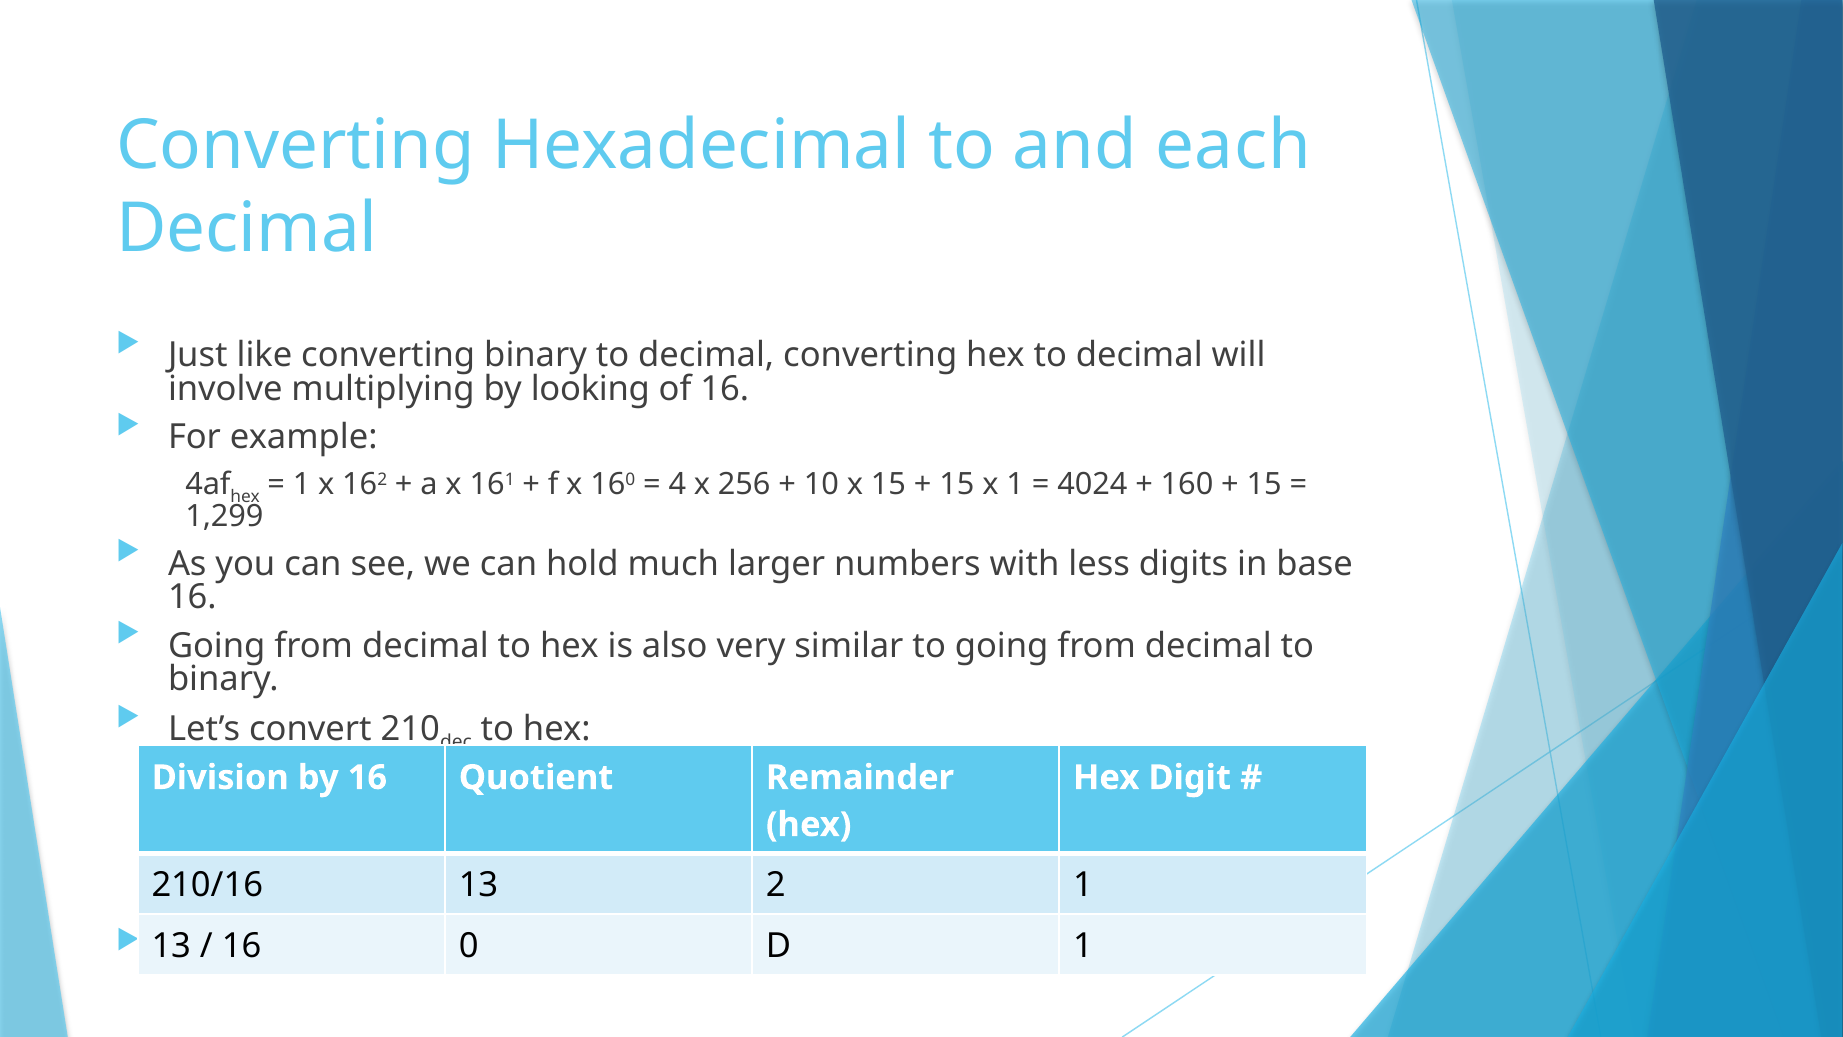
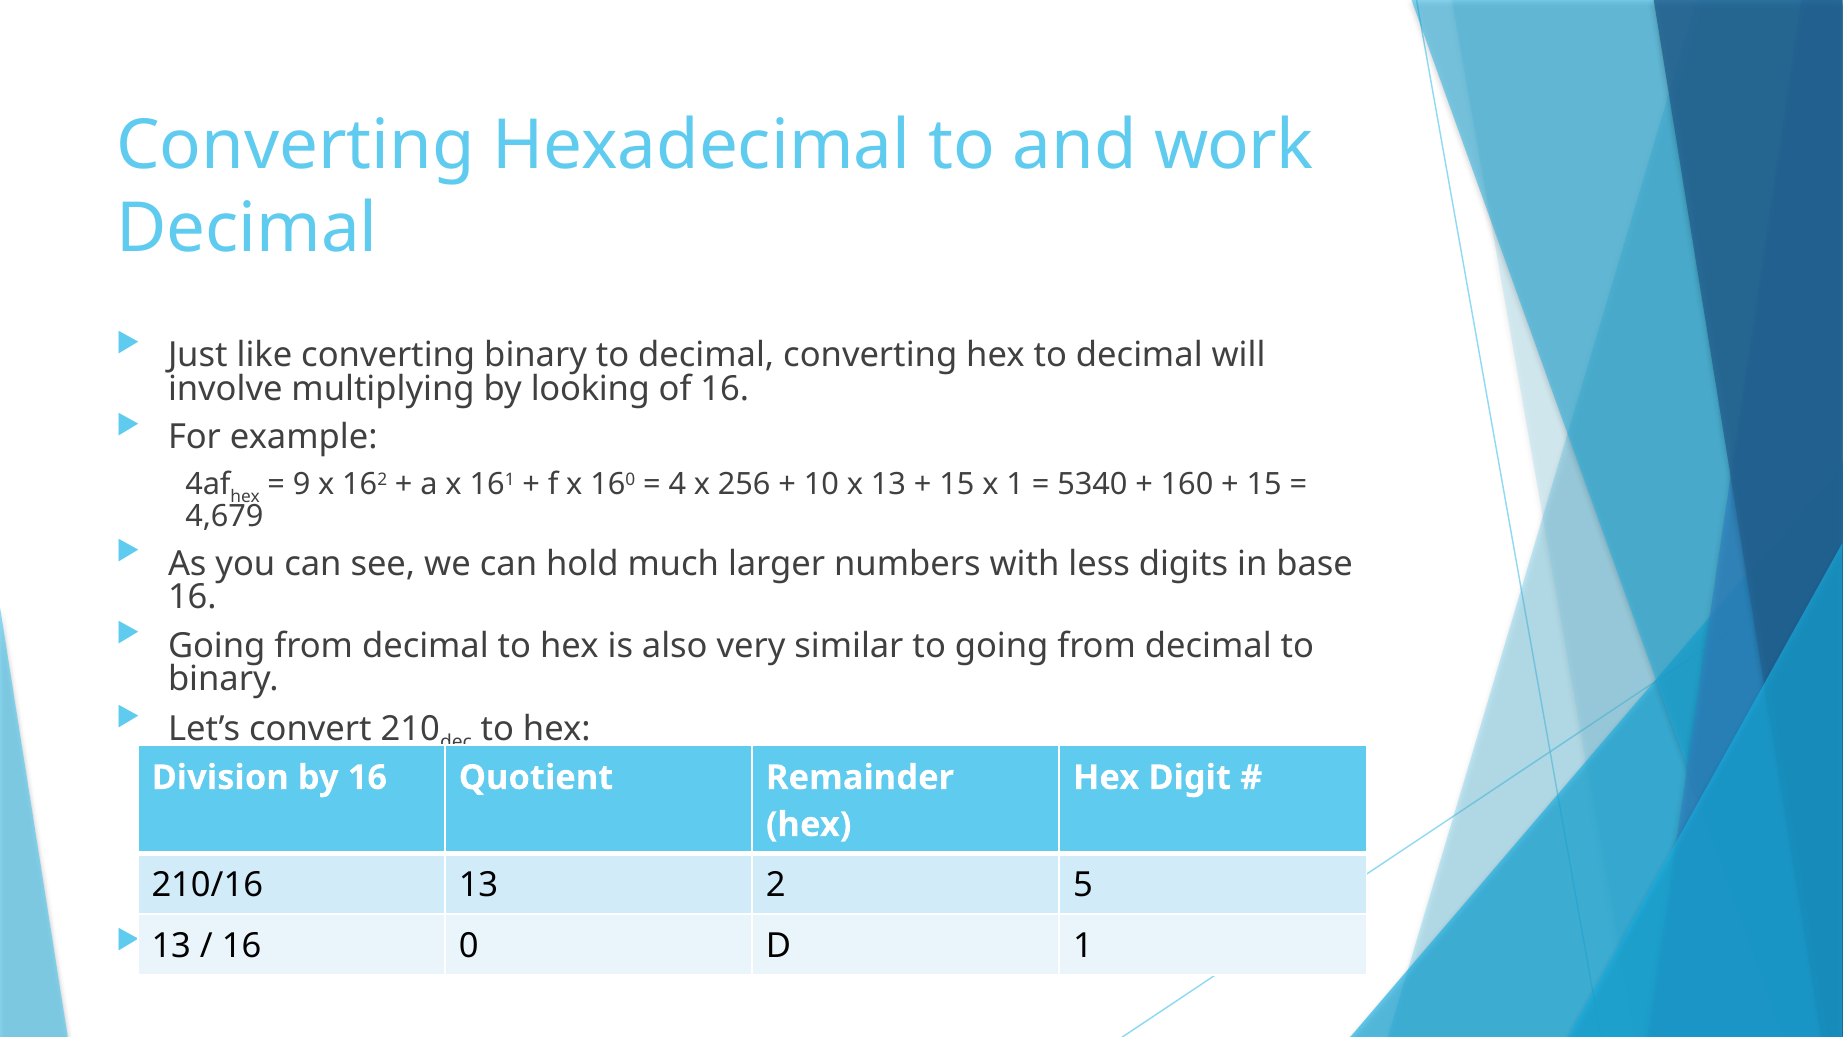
each: each -> work (1234, 145)
1: 1 -> 9 (302, 484)
x 15: 15 -> 13 (888, 484)
4024: 4024 -> 5340 (1092, 484)
1,299: 1,299 -> 4,679 (224, 516)
2 1: 1 -> 5 (1083, 885)
